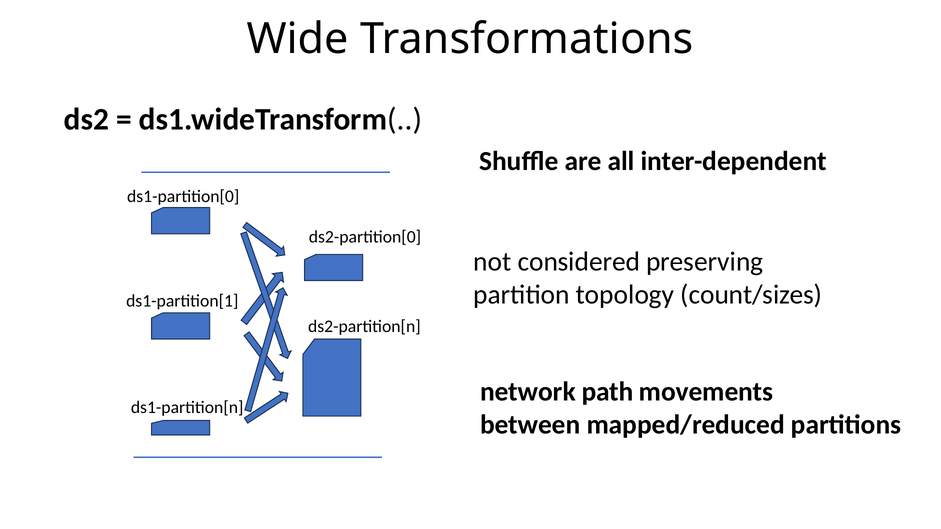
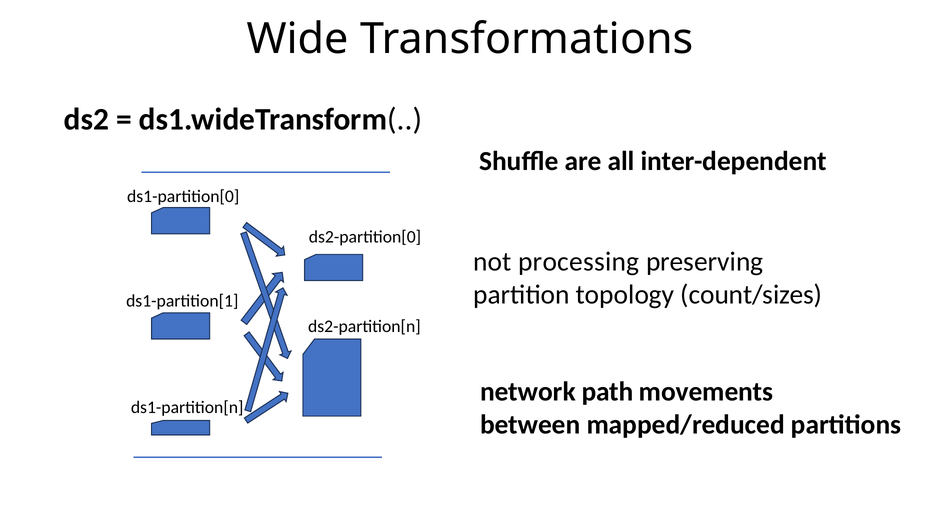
considered: considered -> processing (579, 262)
